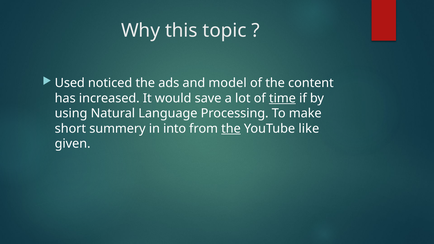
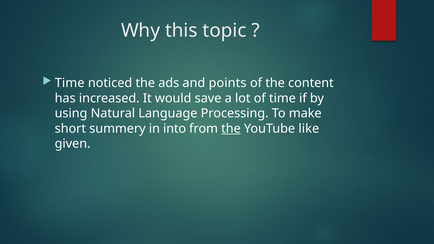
Used: Used -> Time (70, 83)
model: model -> points (228, 83)
time underline: present -> none (282, 98)
